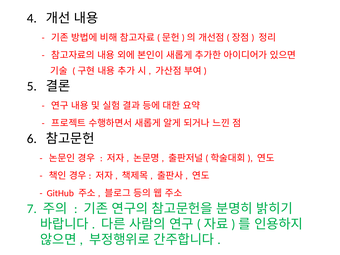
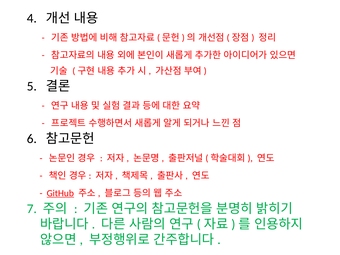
GitHub underline: none -> present (60, 193)
